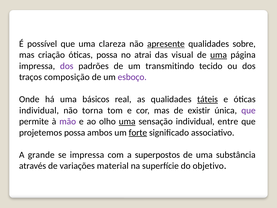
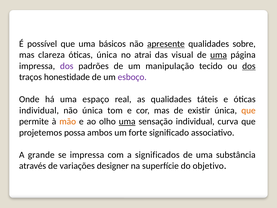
clareza: clareza -> básicos (112, 44)
criação: criação -> clareza (52, 55)
óticas possa: possa -> única (107, 55)
transmitindo: transmitindo -> manipulação (170, 66)
dos underline: none -> present (249, 66)
composição: composição -> honestidade (67, 77)
básicos: básicos -> espaço (96, 99)
táteis underline: present -> none (207, 99)
não torna: torna -> única (93, 110)
que colour: purple -> orange (248, 110)
mão colour: purple -> orange (68, 121)
entre: entre -> curva (228, 121)
forte underline: present -> none (138, 132)
superpostos: superpostos -> significados (157, 155)
material: material -> designer (113, 166)
